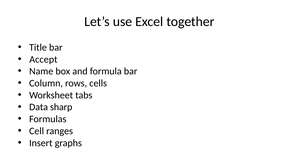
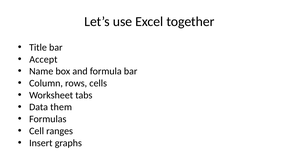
sharp: sharp -> them (61, 107)
